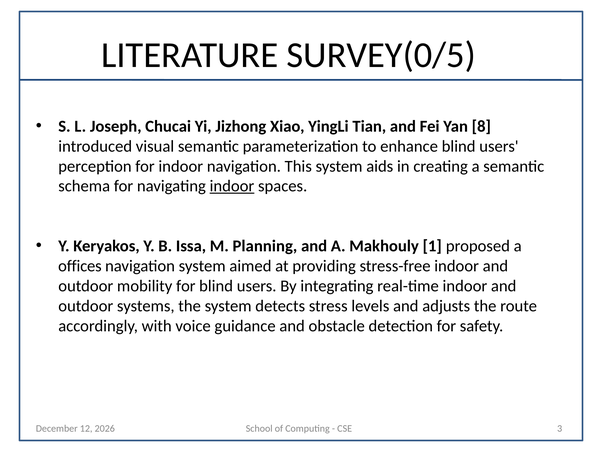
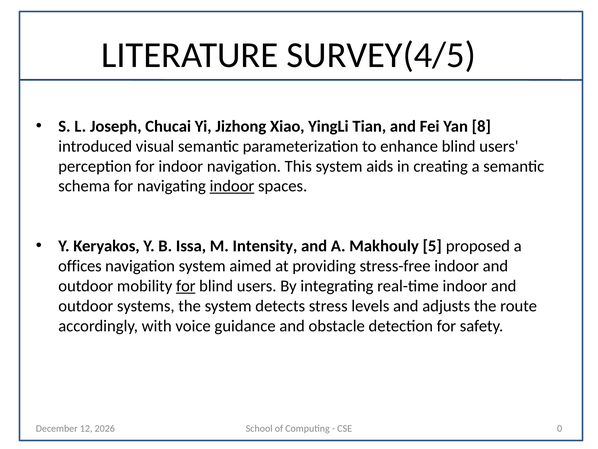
SURVEY(0/5: SURVEY(0/5 -> SURVEY(4/5 (381, 55)
Planning: Planning -> Intensity (265, 246)
1: 1 -> 5 (432, 246)
for underline: none -> present (186, 286)
3: 3 -> 0 (560, 428)
